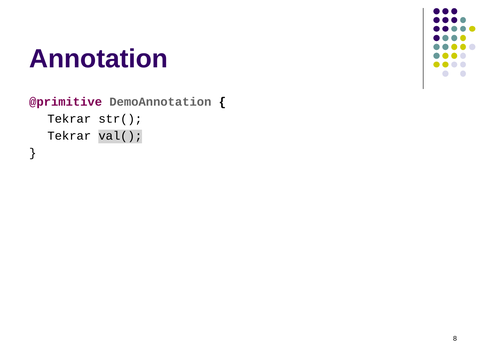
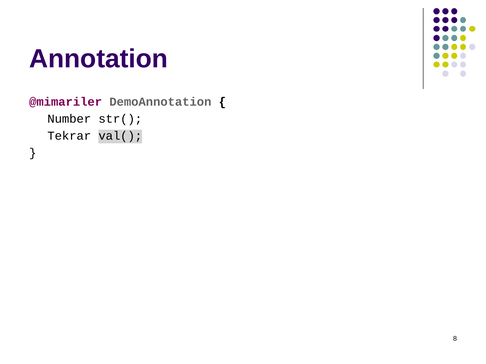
@primitive: @primitive -> @mimariler (66, 102)
Tekrar: Tekrar -> Number (69, 119)
